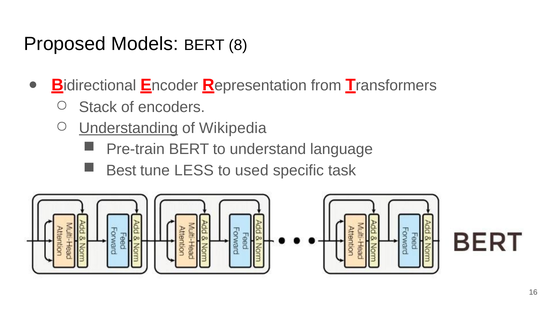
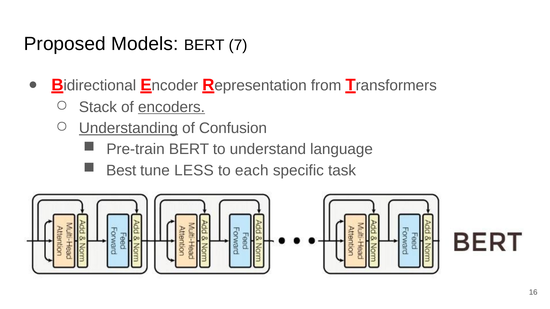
8: 8 -> 7 (238, 45)
encoders underline: none -> present (171, 107)
Wikipedia: Wikipedia -> Confusion (233, 128)
used: used -> each (252, 171)
